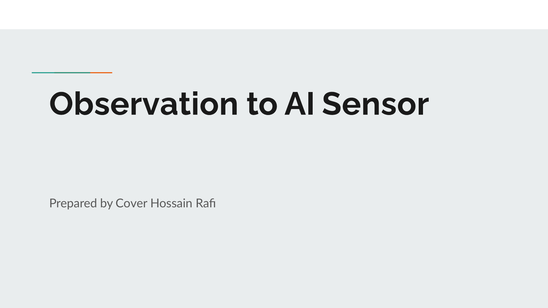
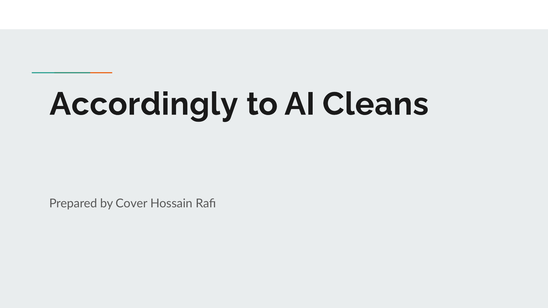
Observation: Observation -> Accordingly (144, 104)
Sensor: Sensor -> Cleans (376, 104)
